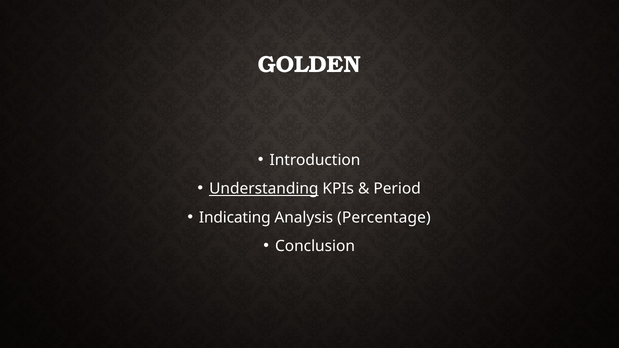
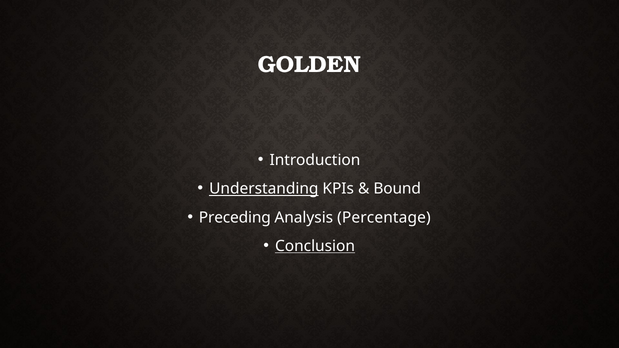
Period: Period -> Bound (397, 189)
Indicating: Indicating -> Preceding (235, 218)
Conclusion underline: none -> present (315, 246)
